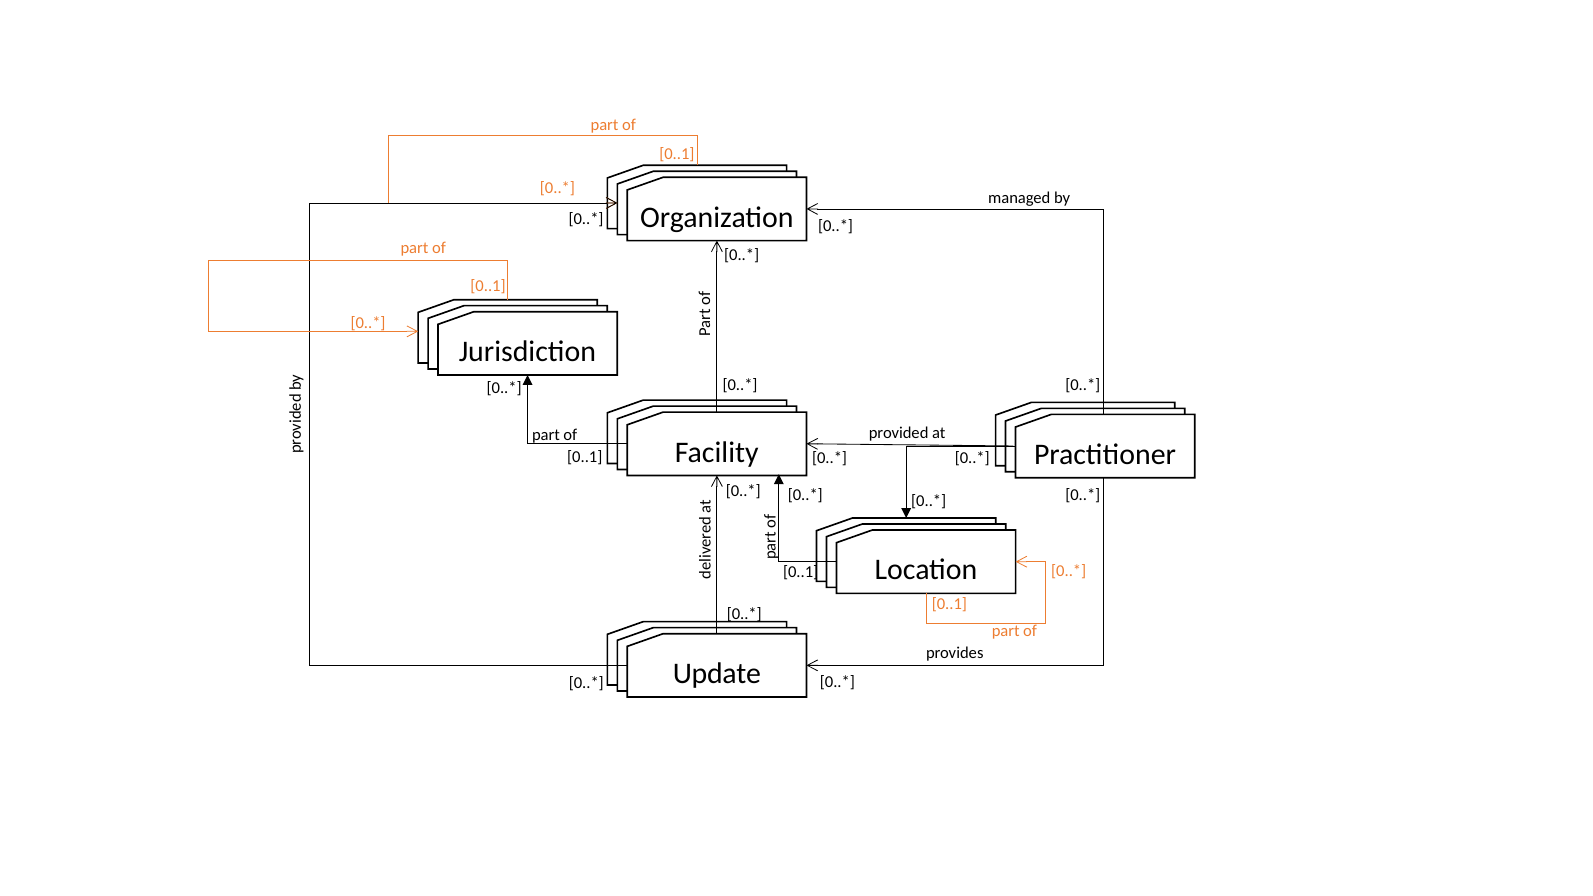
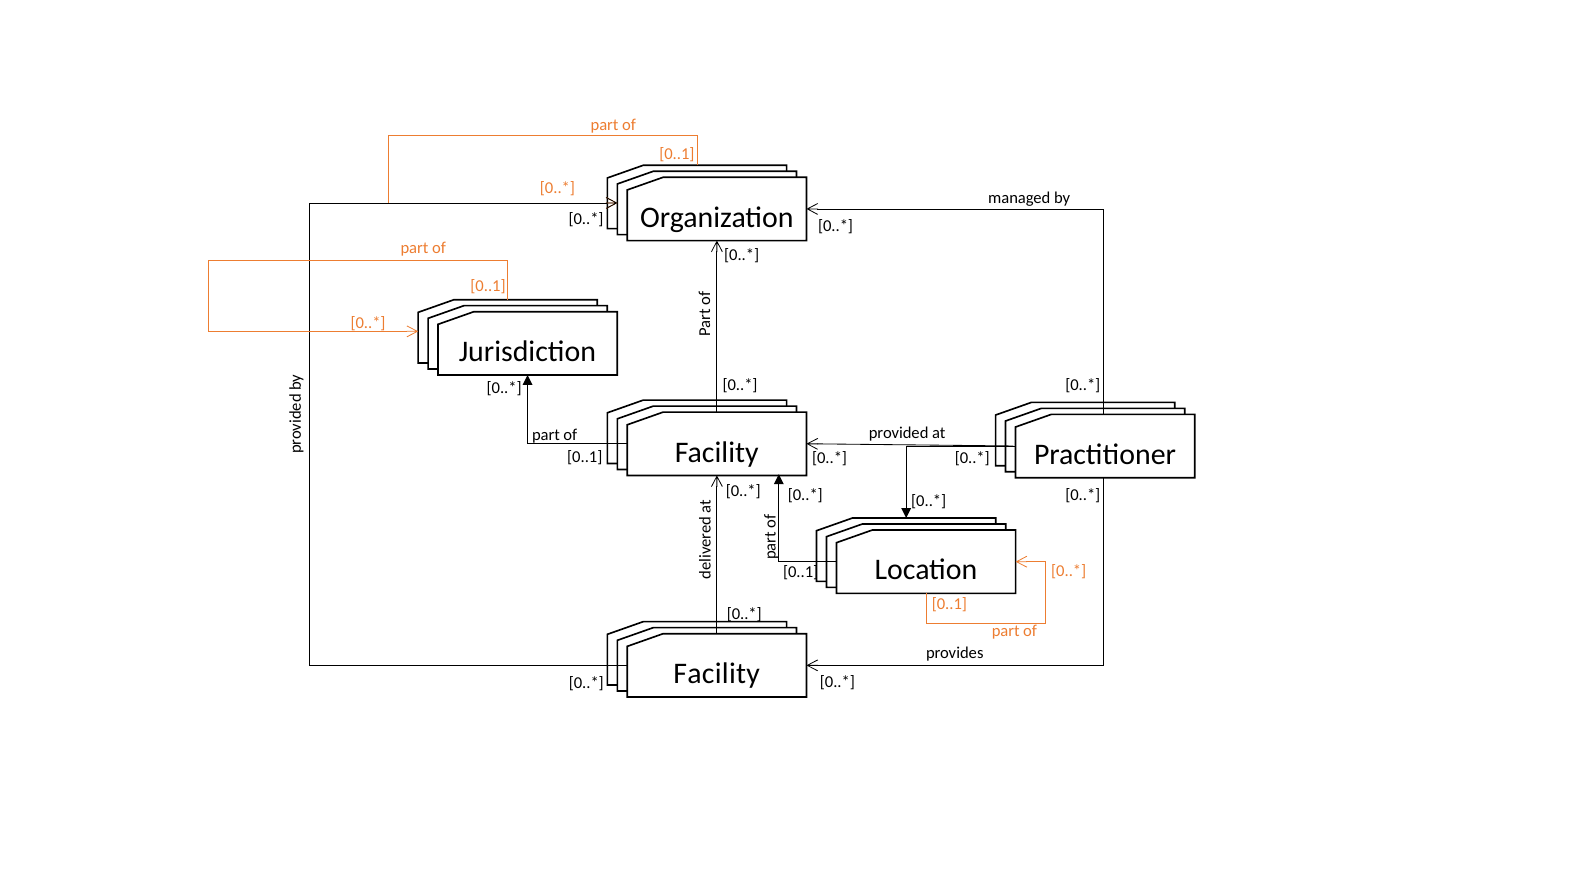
Update: Update -> Facility (717, 674)
